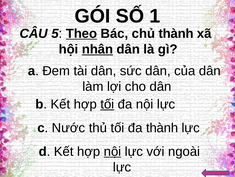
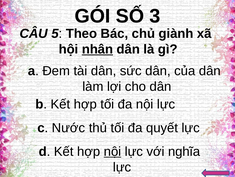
1: 1 -> 3 (155, 16)
Theo underline: present -> none (81, 33)
chủ thành: thành -> giành (176, 33)
tối underline: present -> none (107, 104)
đa thành: thành -> quyết (162, 127)
ngoài: ngoài -> nghĩa (184, 151)
